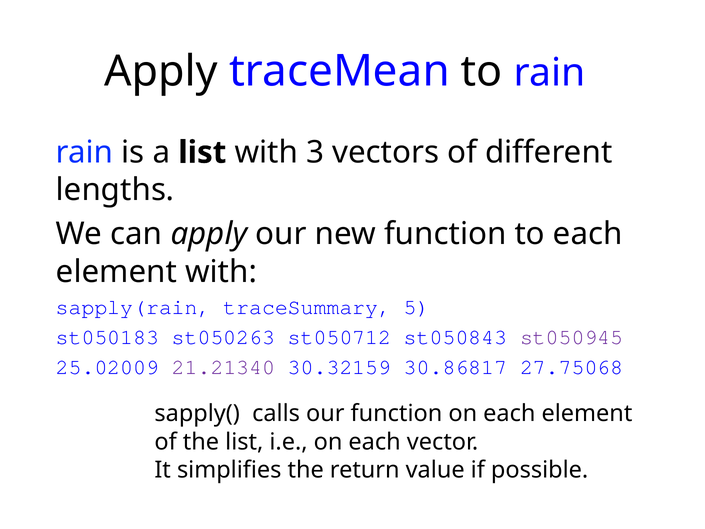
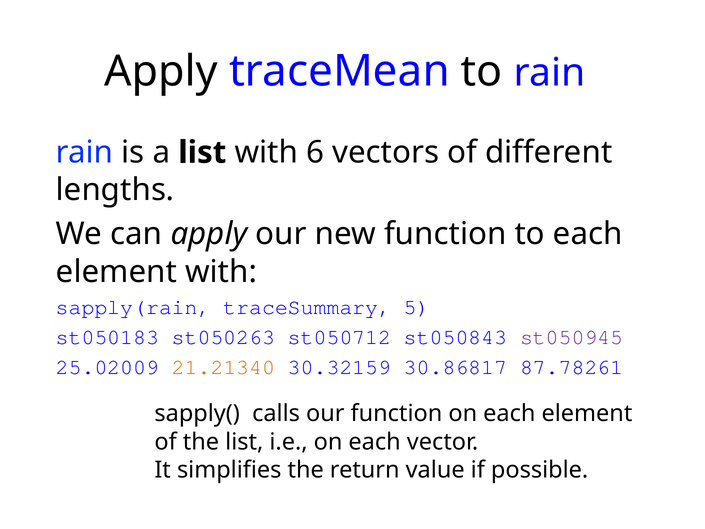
3: 3 -> 6 (315, 152)
21.21340 colour: purple -> orange (224, 367)
27.75068: 27.75068 -> 87.78261 (572, 367)
